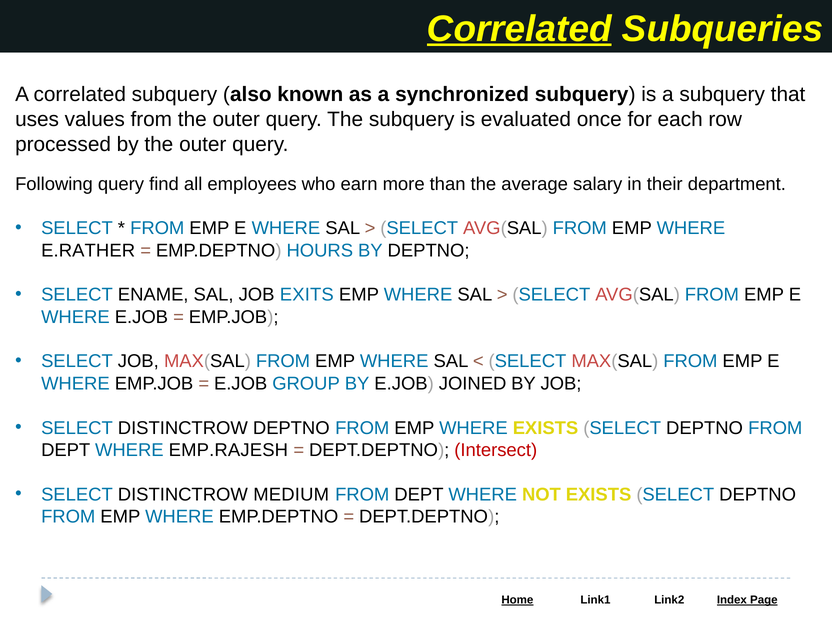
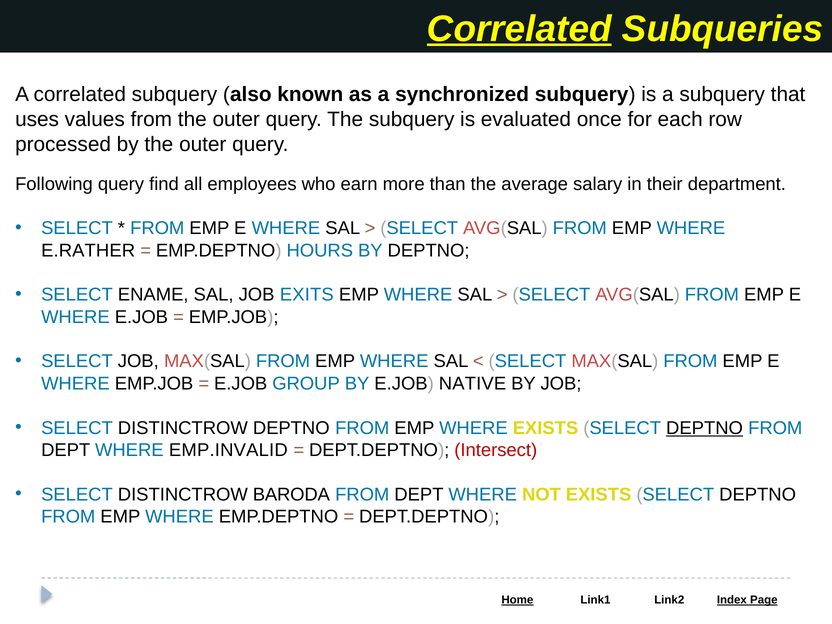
JOINED: JOINED -> NATIVE (472, 384)
DEPTNO underline: none -> present (705, 428)
EMP.RAJESH: EMP.RAJESH -> EMP.INVALID (228, 450)
MEDIUM: MEDIUM -> BARODA (291, 494)
